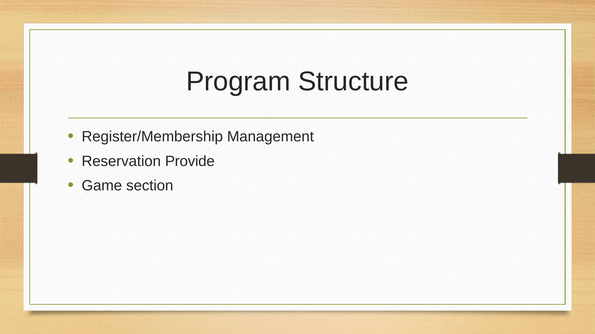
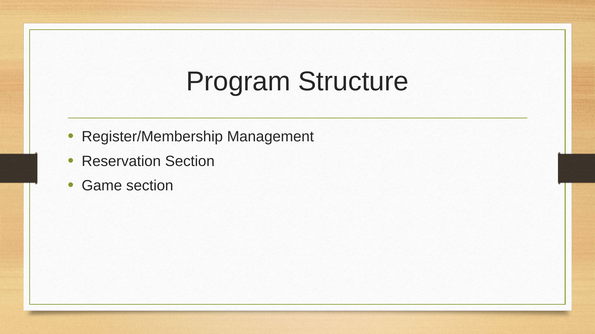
Reservation Provide: Provide -> Section (190, 162)
